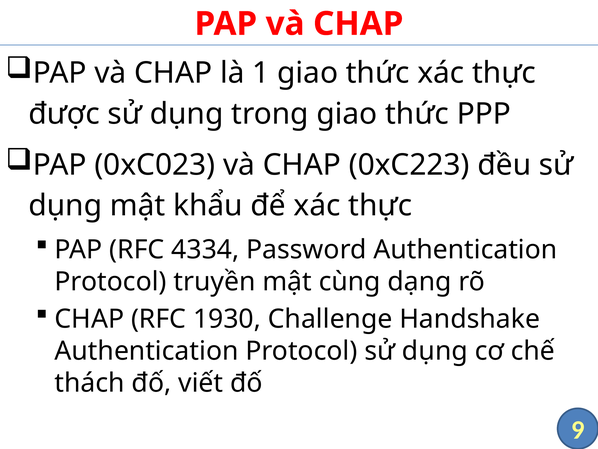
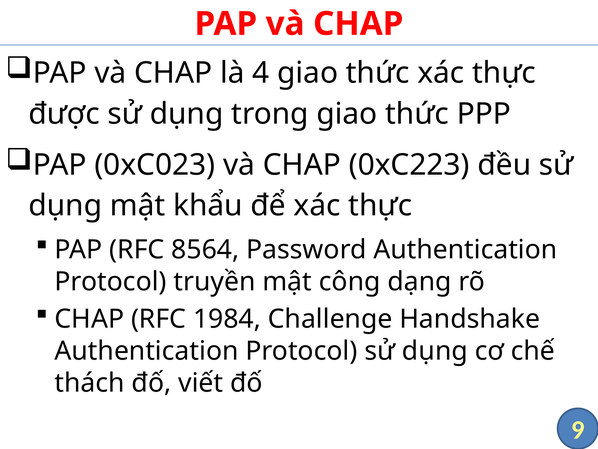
1: 1 -> 4 (261, 73)
4334: 4334 -> 8564 (205, 250)
cùng: cùng -> công (350, 281)
1930: 1930 -> 1984 (227, 319)
